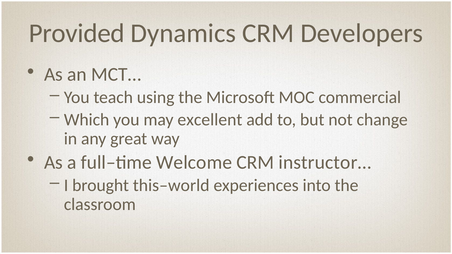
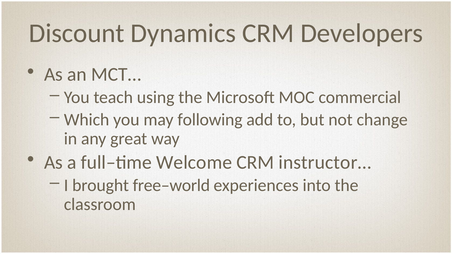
Provided: Provided -> Discount (77, 33)
excellent: excellent -> following (210, 120)
this–world: this–world -> free–world (171, 186)
